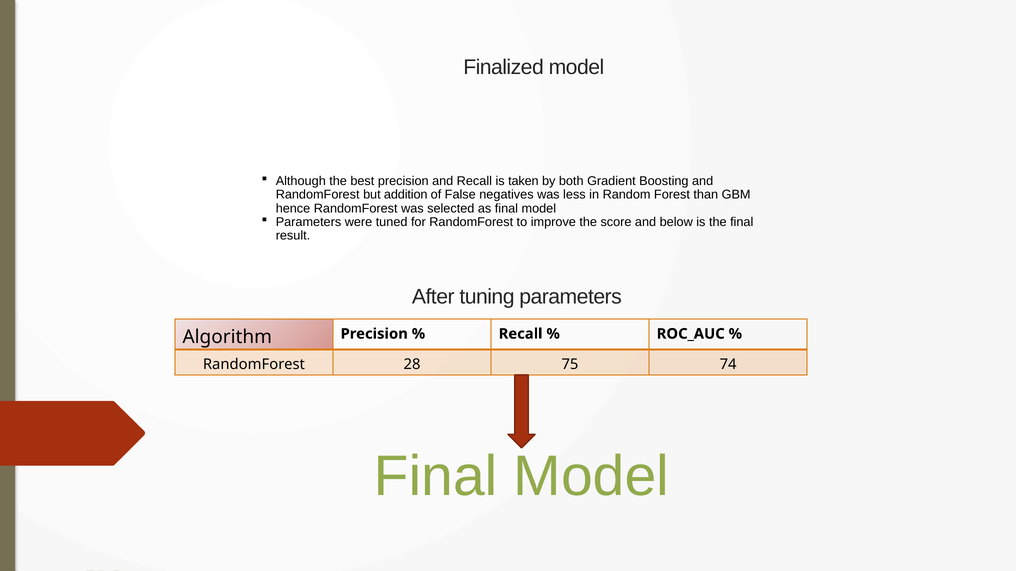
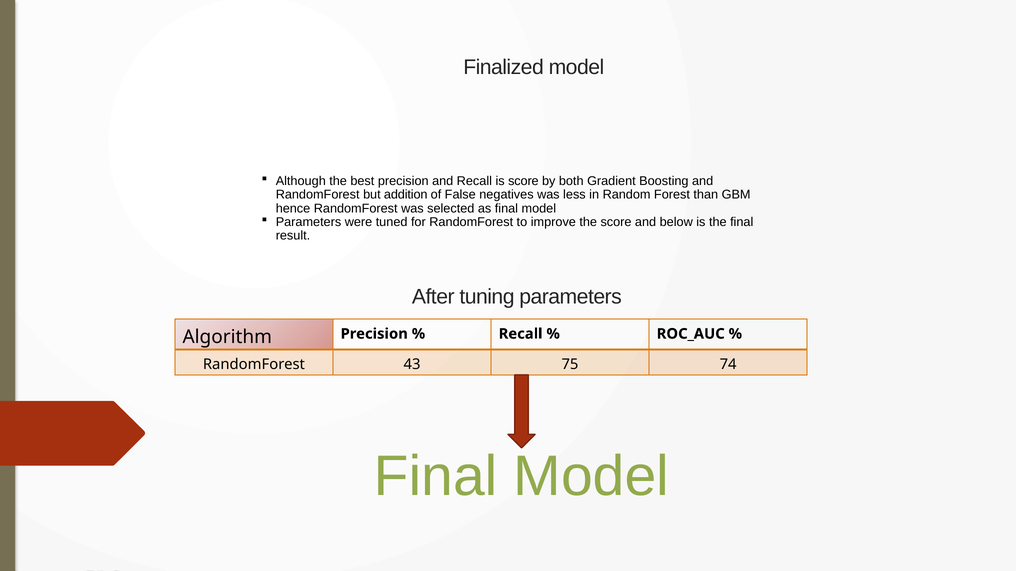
is taken: taken -> score (523, 181)
28: 28 -> 43 (412, 365)
